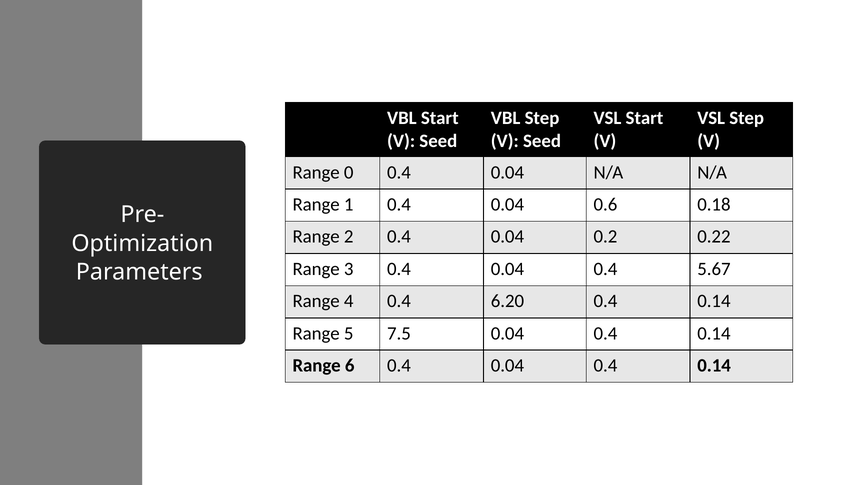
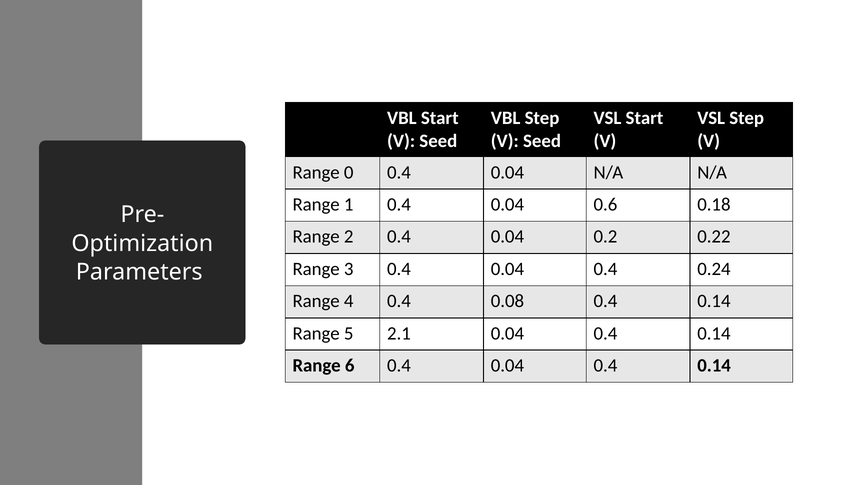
5.67: 5.67 -> 0.24 (714, 269)
6.20: 6.20 -> 0.08 (507, 301)
7.5: 7.5 -> 2.1 (399, 333)
